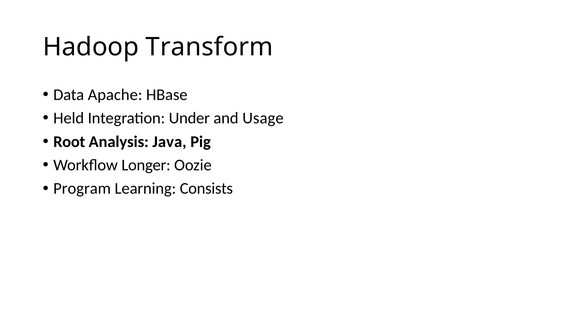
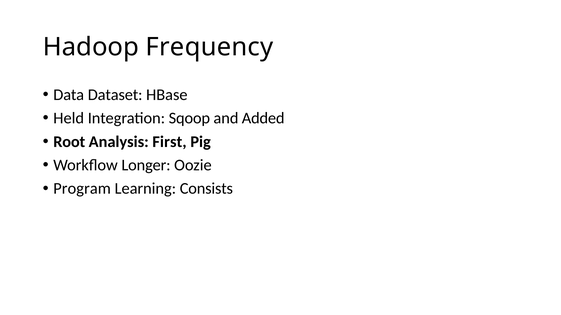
Transform: Transform -> Frequency (209, 47)
Apache: Apache -> Dataset (115, 95)
Under: Under -> Sqoop (189, 118)
Usage: Usage -> Added (263, 118)
Java: Java -> First (169, 142)
